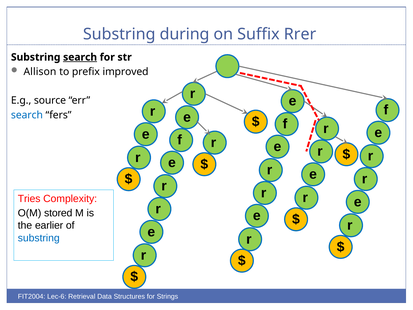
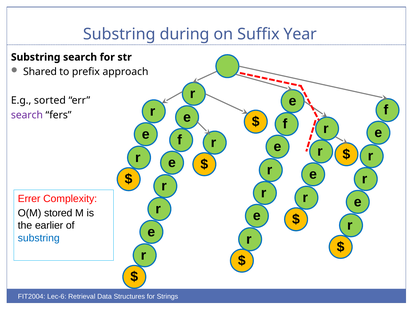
Rrer: Rrer -> Year (300, 34)
search underline: present -> none (80, 57)
Allison: Allison -> Shared (40, 72)
improved: improved -> approach (125, 72)
source: source -> sorted (50, 100)
search colour: blue -> purple (27, 115)
Tries: Tries -> Errer (29, 199)
